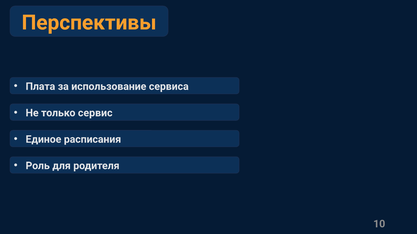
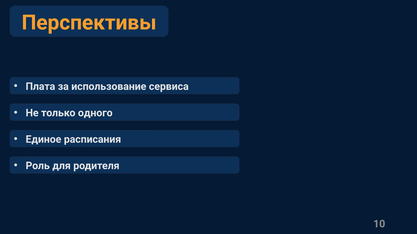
сервис: сервис -> одного (95, 113)
